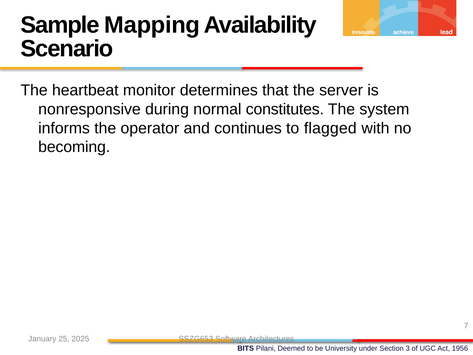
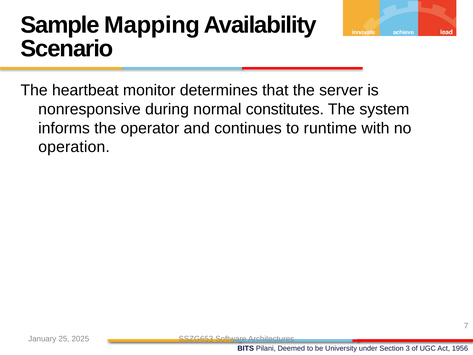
flagged: flagged -> runtime (330, 128)
becoming: becoming -> operation (74, 147)
